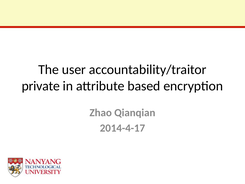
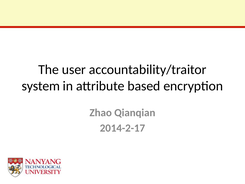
private: private -> system (41, 86)
2014-4-17: 2014-4-17 -> 2014-2-17 (122, 128)
